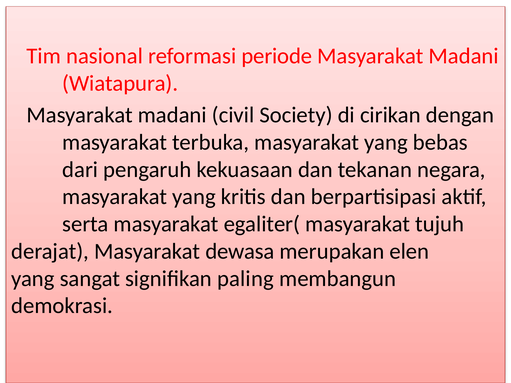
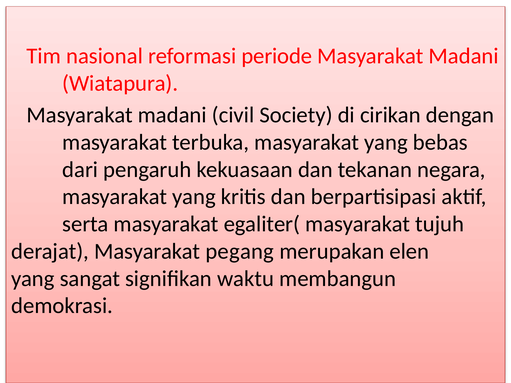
dewasa: dewasa -> pegang (240, 251)
paling: paling -> waktu (246, 279)
